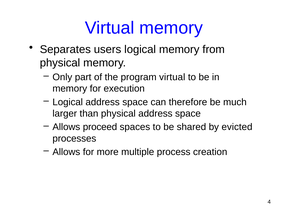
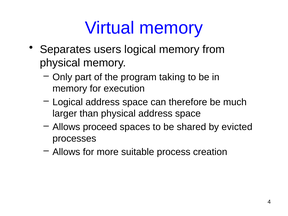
program virtual: virtual -> taking (172, 77)
multiple: multiple -> suitable (138, 152)
